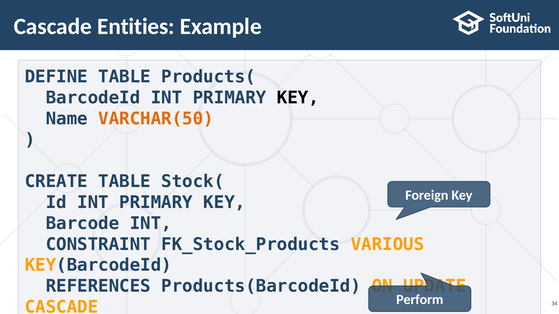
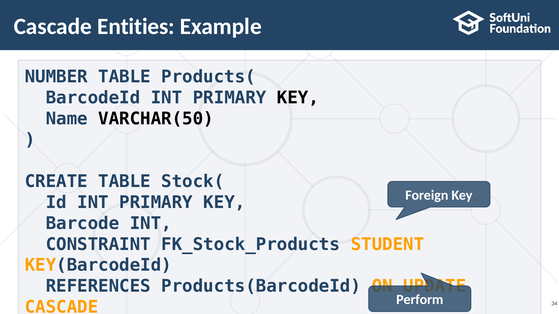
DEFINE: DEFINE -> NUMBER (56, 77)
VARCHAR(50 colour: orange -> black (156, 119)
VARIOUS: VARIOUS -> STUDENT (387, 245)
